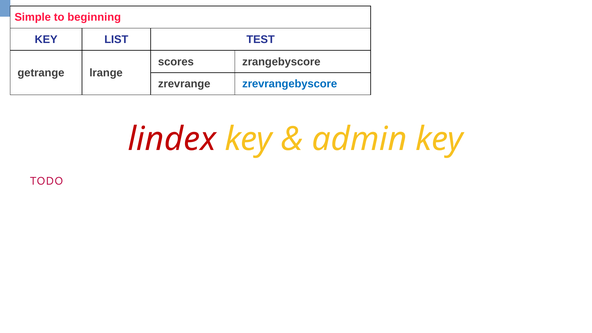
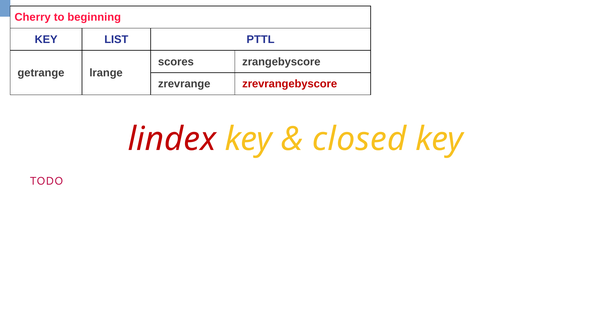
Simple: Simple -> Cherry (33, 17)
TEST: TEST -> PTTL (261, 40)
zrevrangebyscore colour: blue -> red (290, 84)
admin: admin -> closed (359, 139)
